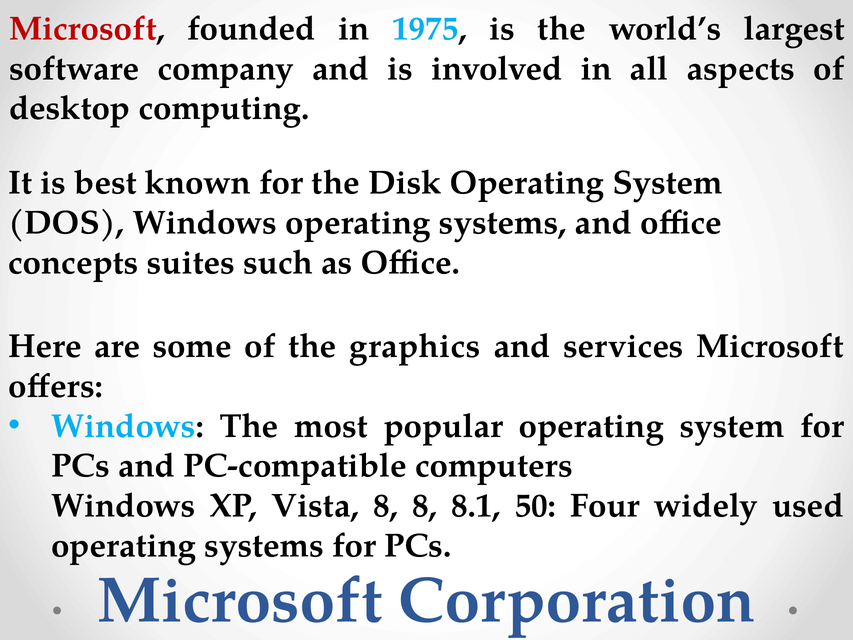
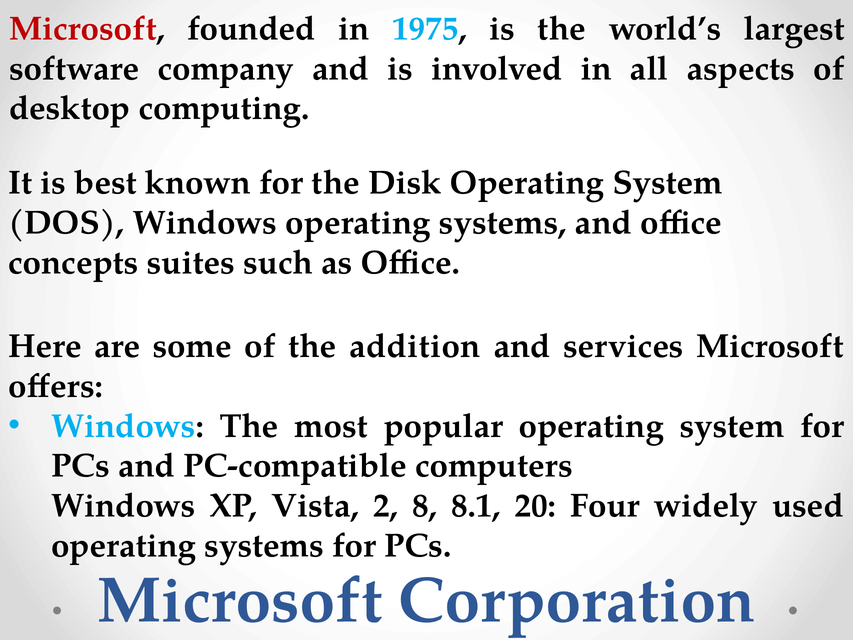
graphics: graphics -> addition (415, 346)
Vista 8: 8 -> 2 (386, 506)
50: 50 -> 20 (536, 506)
